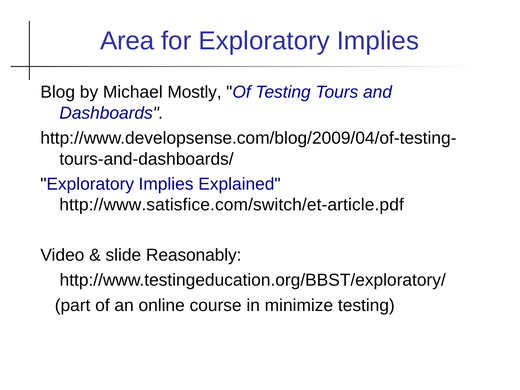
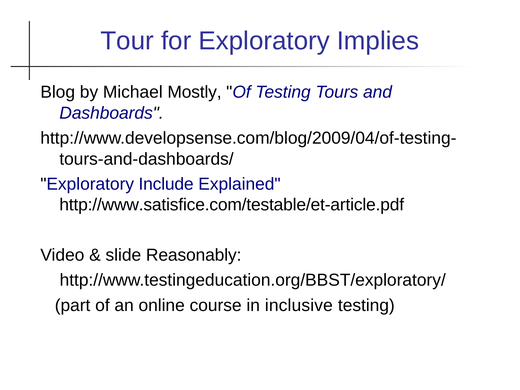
Area: Area -> Tour (127, 41)
Implies: Implies -> Include (166, 184)
http://www.satisfice.com/switch/et-article.pdf: http://www.satisfice.com/switch/et-article.pdf -> http://www.satisfice.com/testable/et-article.pdf (232, 205)
minimize: minimize -> inclusive (299, 305)
